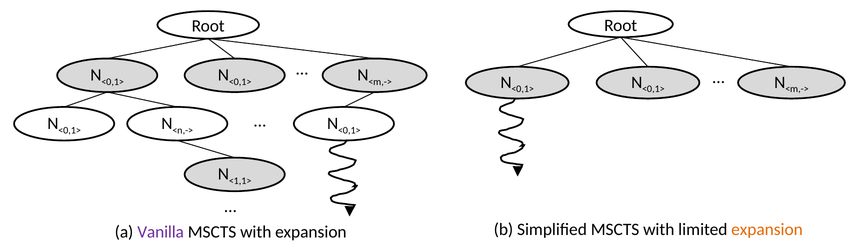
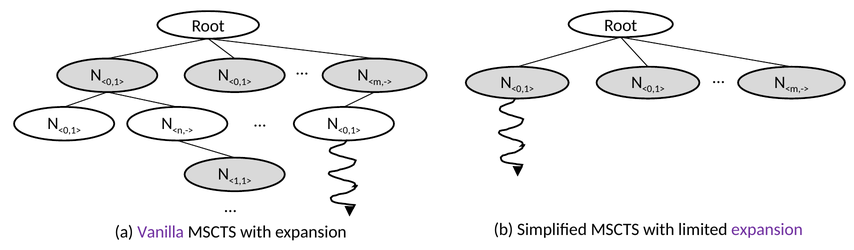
expansion colour: orange -> purple (767, 230)
